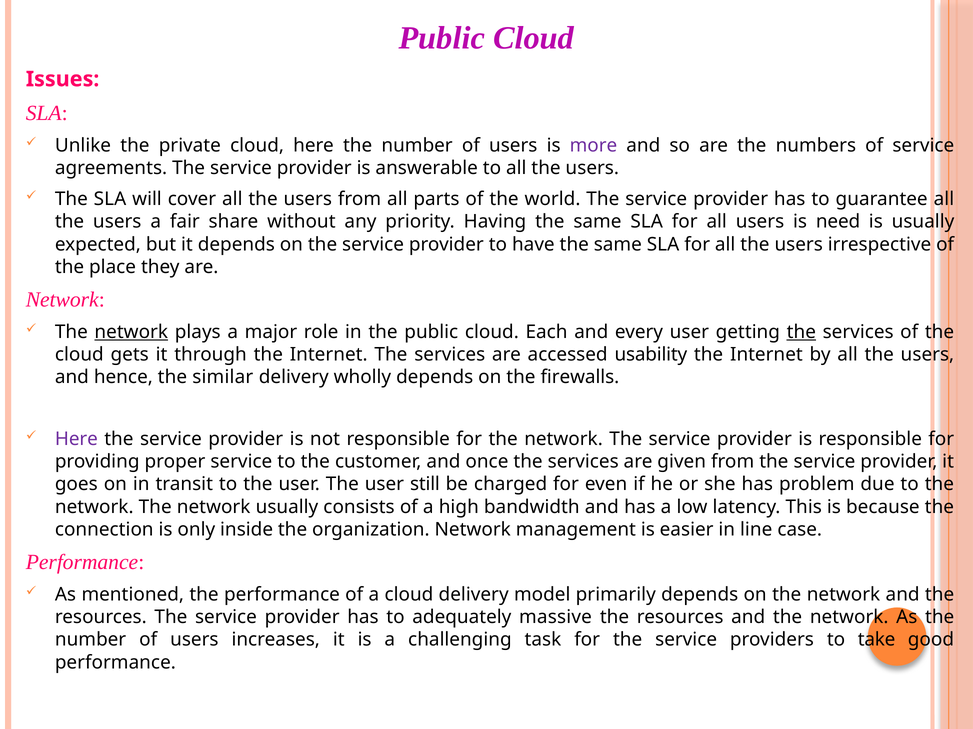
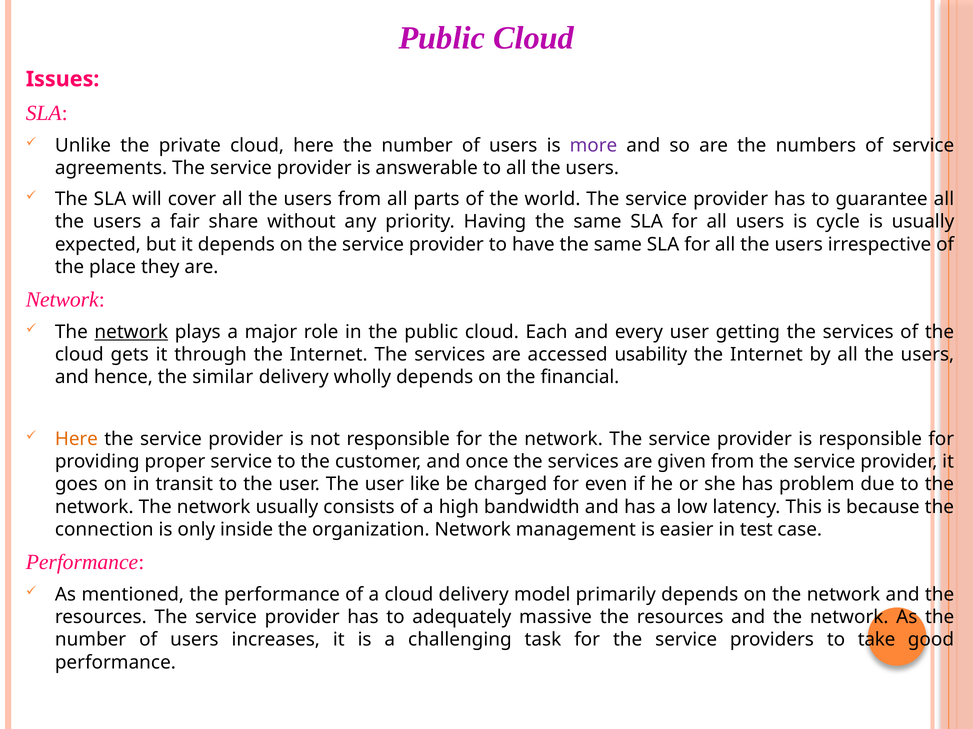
need: need -> cycle (838, 222)
the underline: present -> none (801, 332)
firewalls: firewalls -> financial (580, 378)
Here colour: purple -> orange (76, 439)
still: still -> like (425, 485)
line: line -> test (756, 530)
